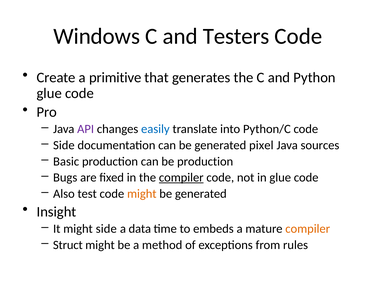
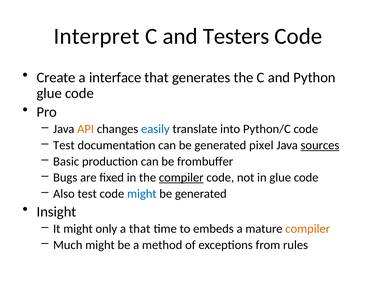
Windows: Windows -> Interpret (96, 36)
primitive: primitive -> interface (115, 77)
API colour: purple -> orange (86, 129)
Side: Side -> Test (64, 145)
sources underline: none -> present (320, 145)
be production: production -> frombuffer (205, 161)
might colour: orange -> blue (142, 194)
might side: side -> only (106, 229)
a data: data -> that (140, 229)
Struct: Struct -> Much (68, 245)
